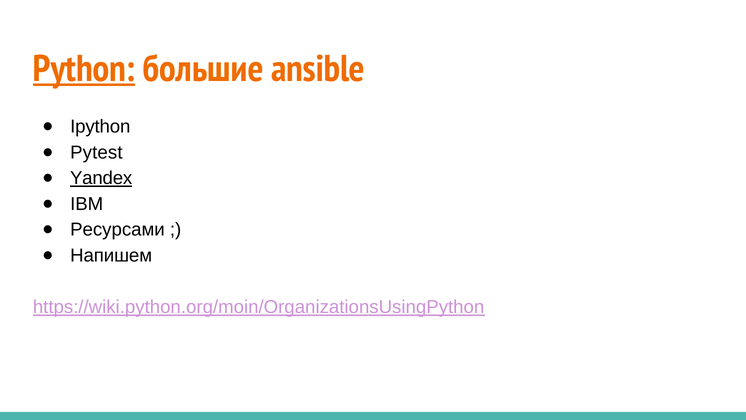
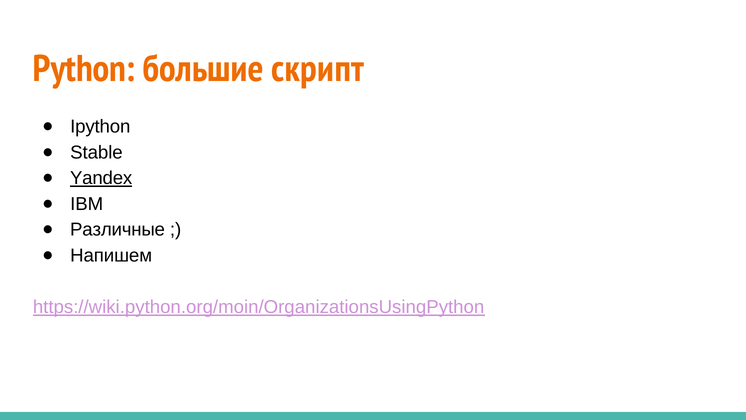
Python underline: present -> none (84, 69)
ansible: ansible -> скрипт (318, 69)
Pytest: Pytest -> Stable (96, 152)
Ресурсами: Ресурсами -> Различные (118, 230)
